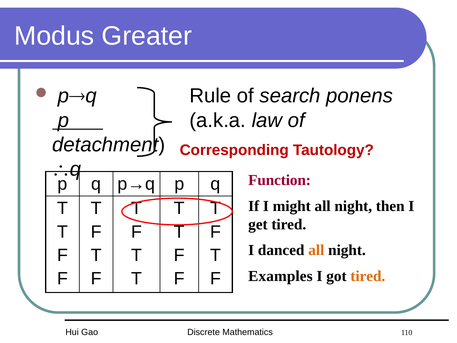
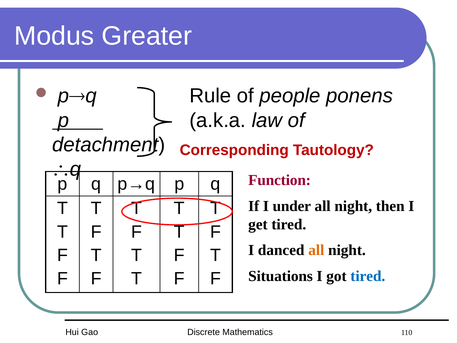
search: search -> people (290, 96)
might: might -> under (292, 206)
Examples: Examples -> Situations (281, 276)
tired colour: orange -> blue (368, 276)
